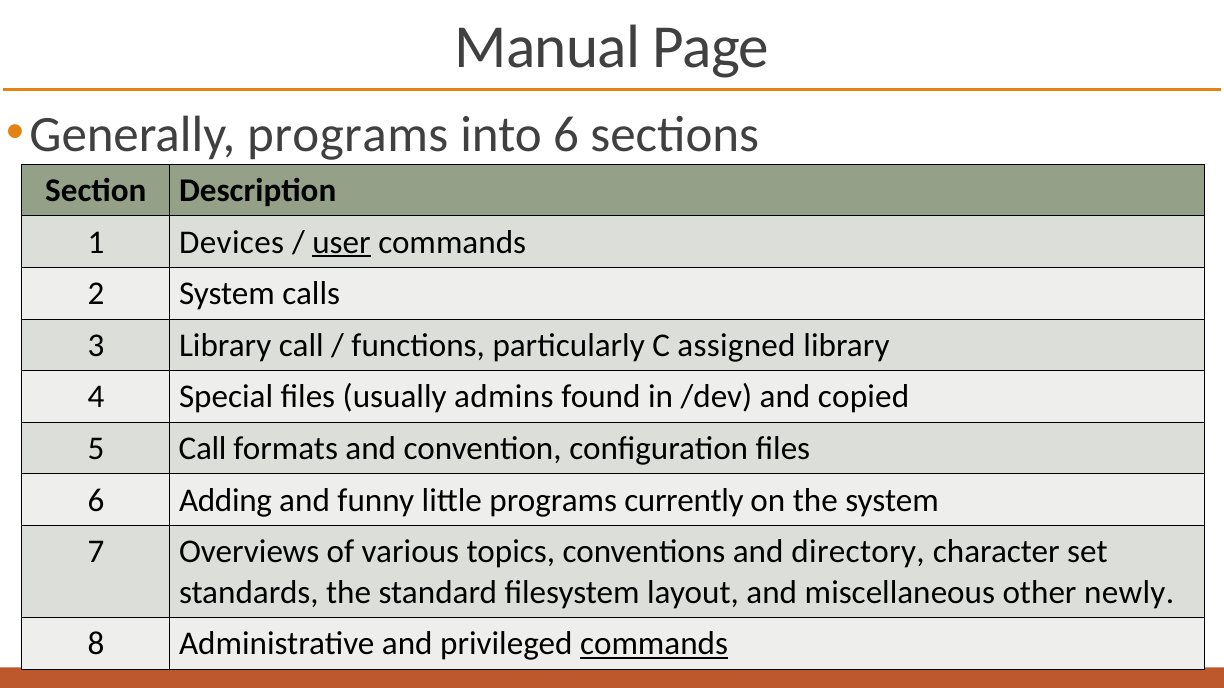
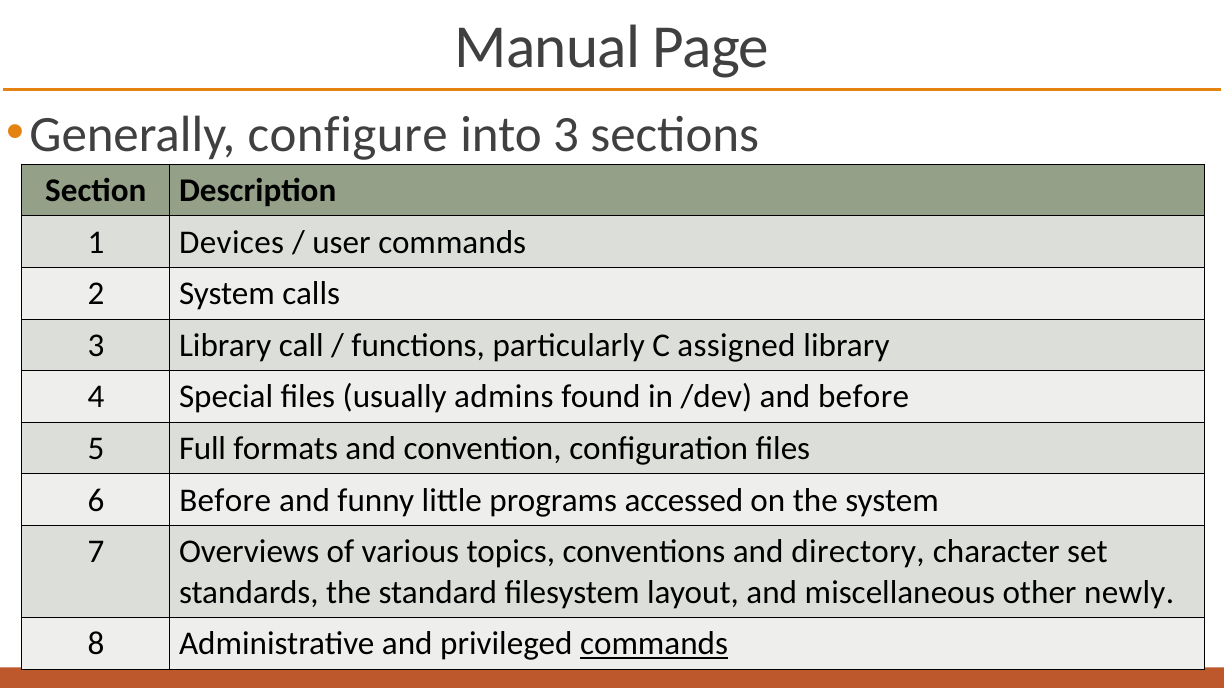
Generally programs: programs -> configure (348, 134)
into 6: 6 -> 3 (566, 134)
user underline: present -> none (342, 242)
and copied: copied -> before (864, 397)
5 Call: Call -> Full (203, 449)
6 Adding: Adding -> Before (225, 501)
currently: currently -> accessed (684, 501)
